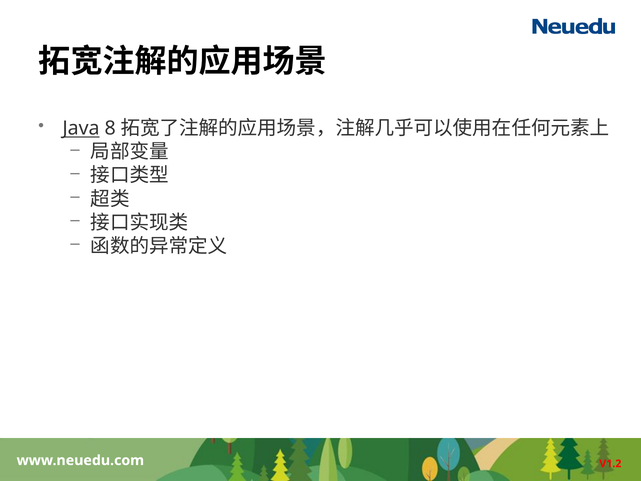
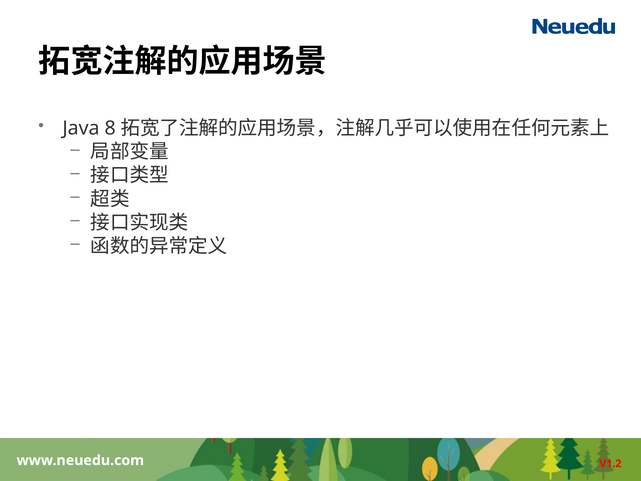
Java underline: present -> none (81, 128)
